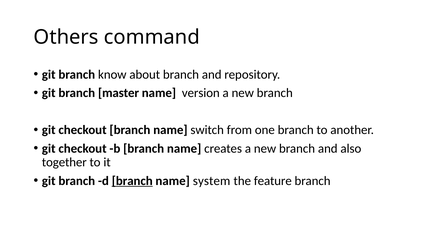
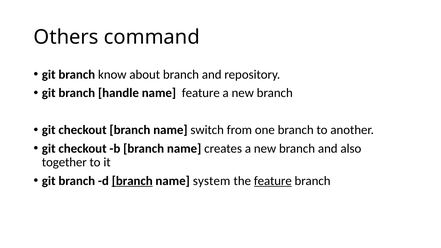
master: master -> handle (118, 93)
name version: version -> feature (201, 93)
feature underline: none -> present (273, 181)
